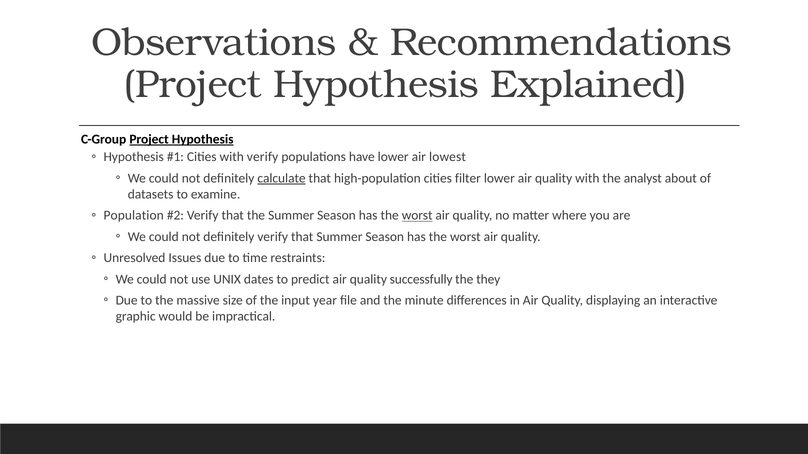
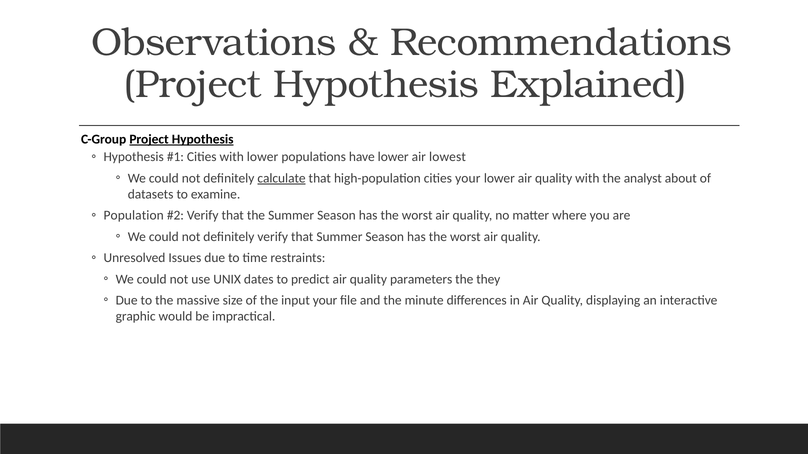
with verify: verify -> lower (263, 157)
cities filter: filter -> your (468, 178)
worst underline: present -> none (417, 216)
successfully: successfully -> parameters (421, 279)
input year: year -> your (325, 301)
